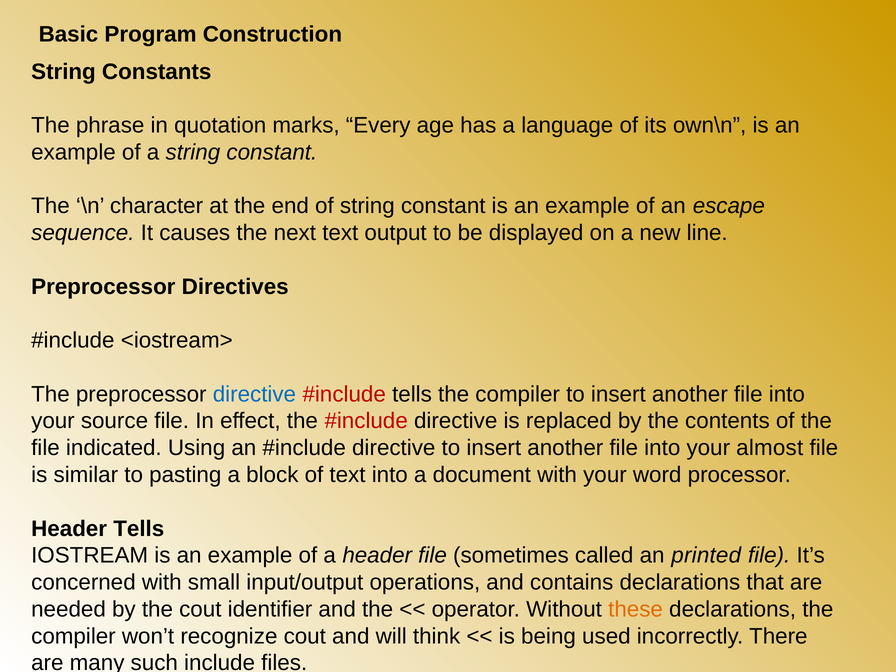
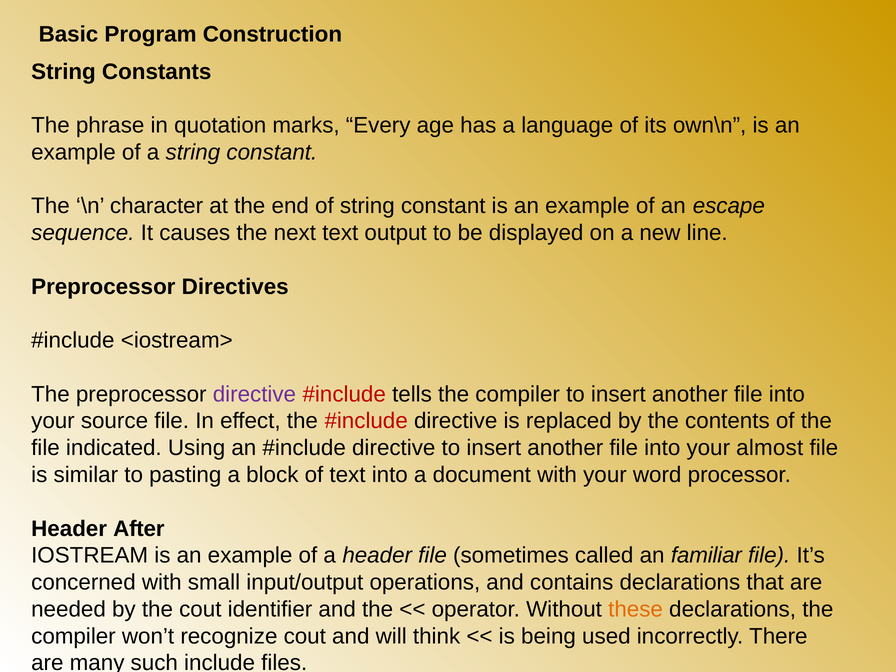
directive colour: blue -> purple (254, 394)
Header Tells: Tells -> After (139, 529)
printed: printed -> familiar (706, 556)
